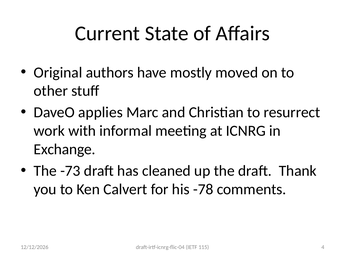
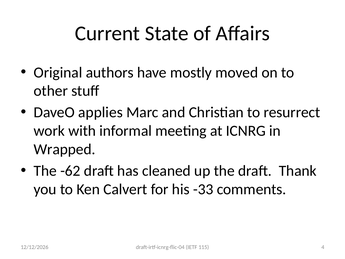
Exchange: Exchange -> Wrapped (65, 149)
-73: -73 -> -62 (70, 171)
-78: -78 -> -33 (203, 189)
